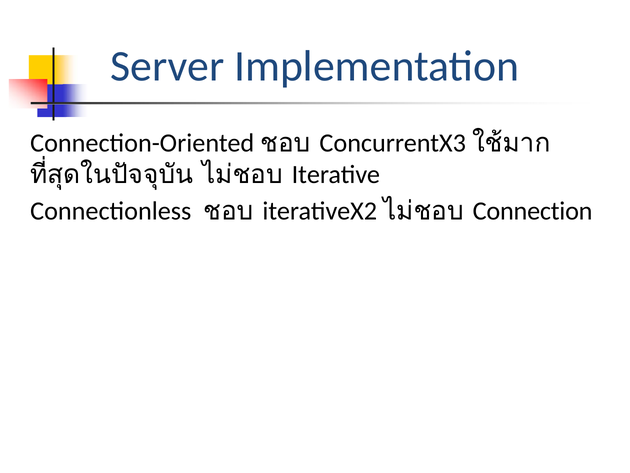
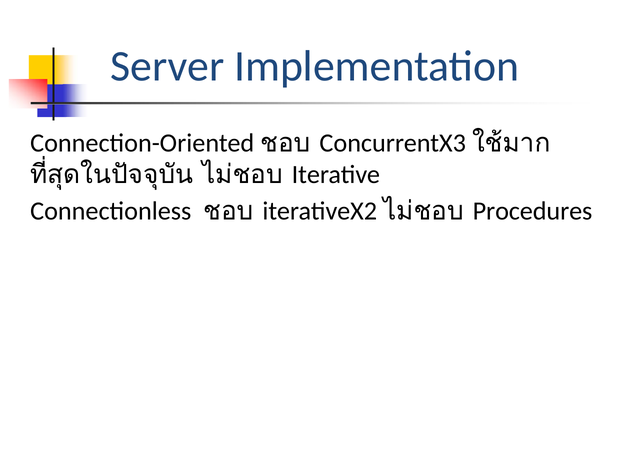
Connection: Connection -> Procedures (533, 211)
